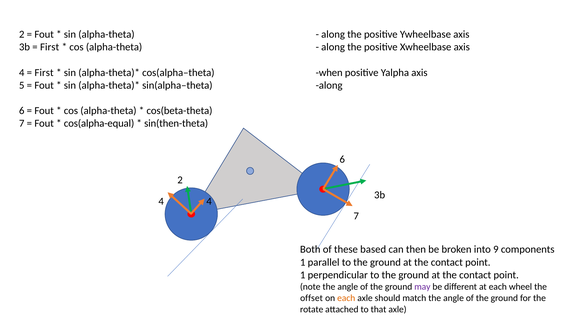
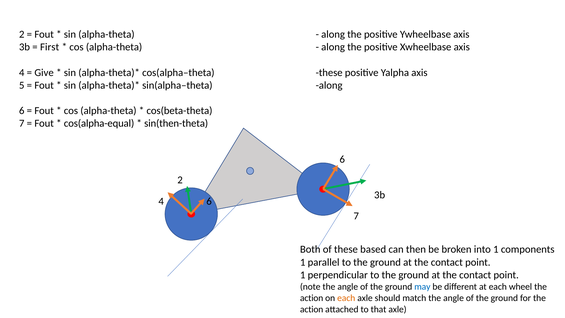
First: First -> Give (44, 73)
cos(alpha–theta when: when -> these (329, 73)
4 4: 4 -> 6 (209, 201)
into 9: 9 -> 1 (496, 249)
may colour: purple -> blue (422, 287)
offset: offset -> action (312, 298)
rotate: rotate -> action (312, 309)
